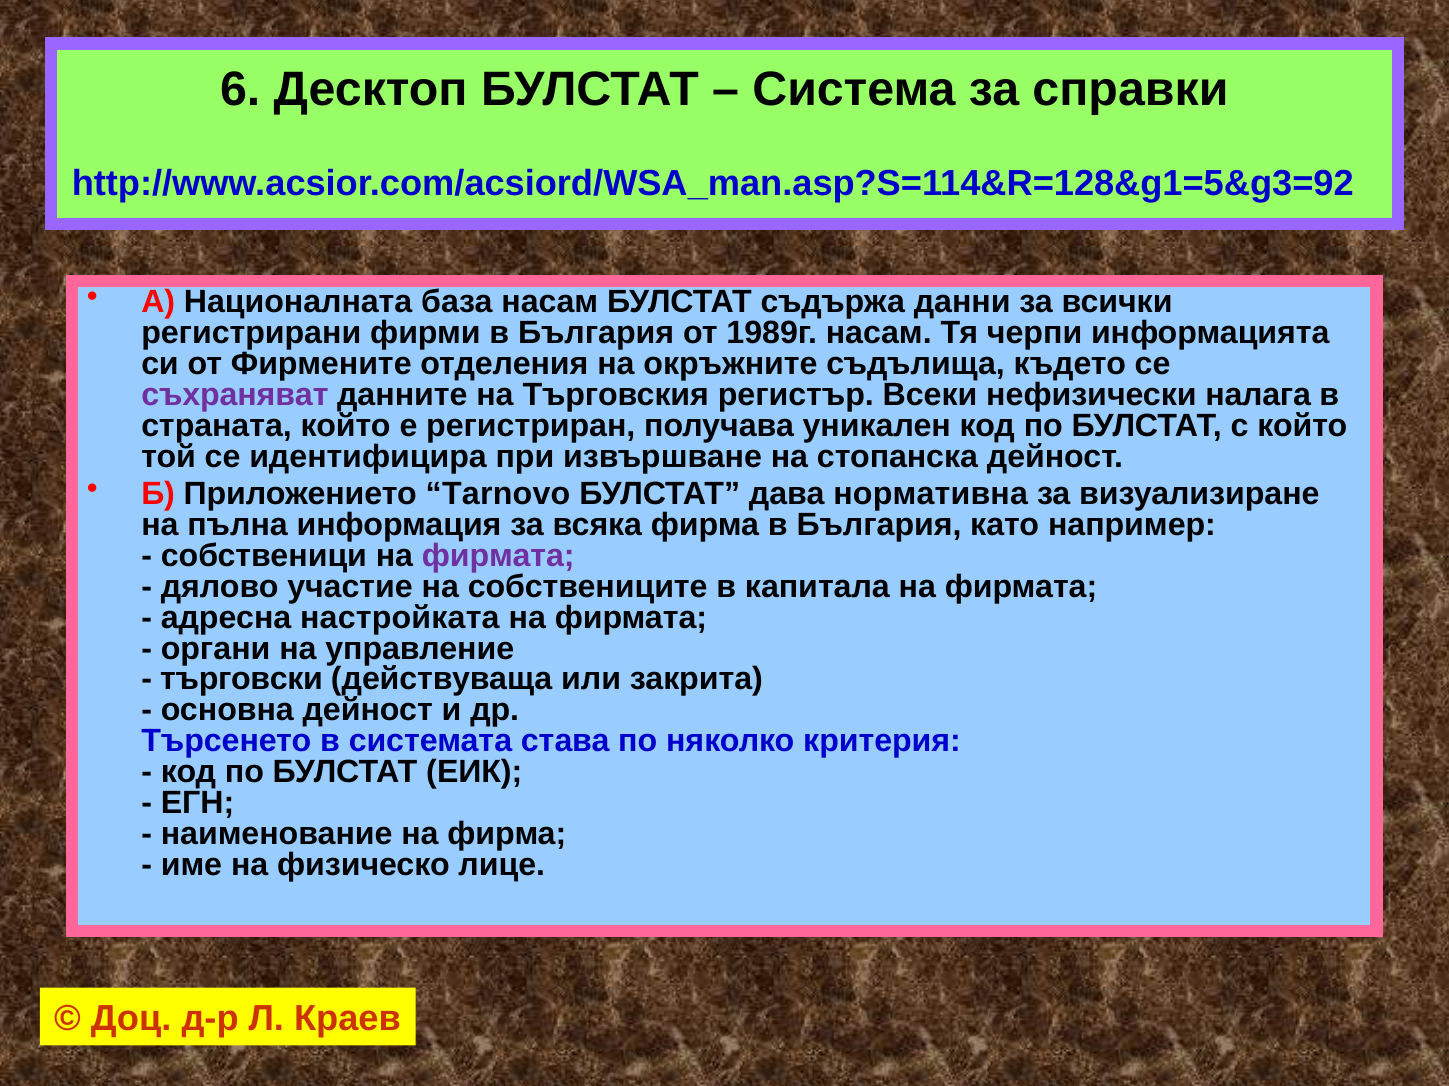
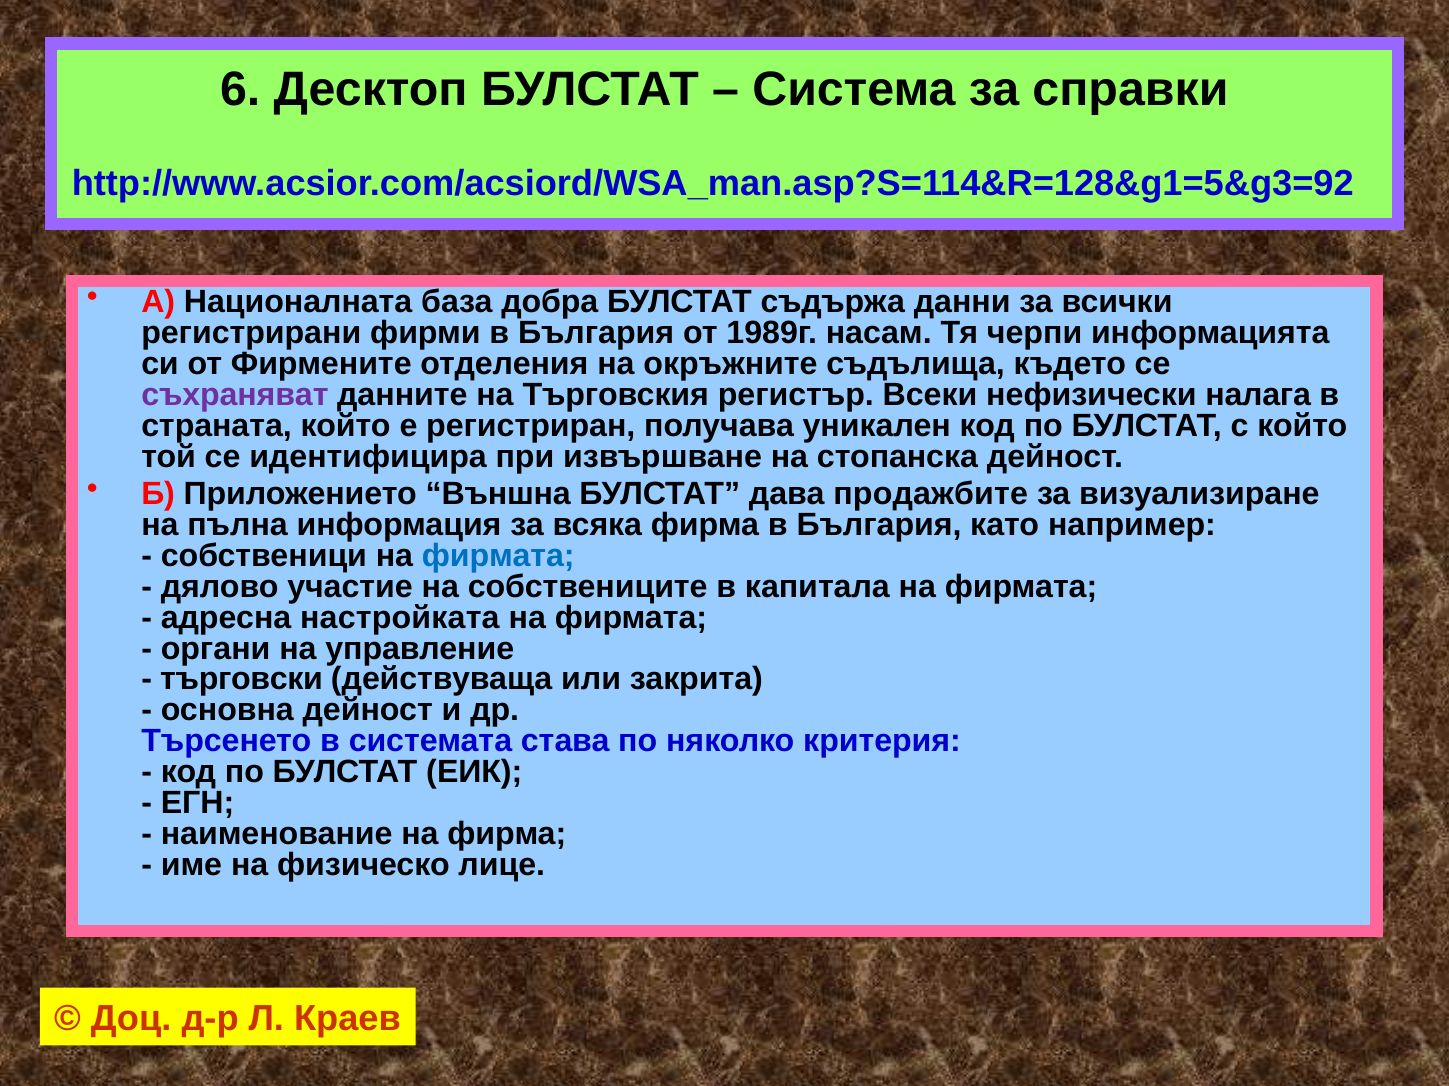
база насам: насам -> добра (550, 302)
Tarnovo: Tarnovo -> Външна (498, 494)
нормативна: нормативна -> продажбите (931, 494)
фирмата colour: purple -> blue (498, 556)
